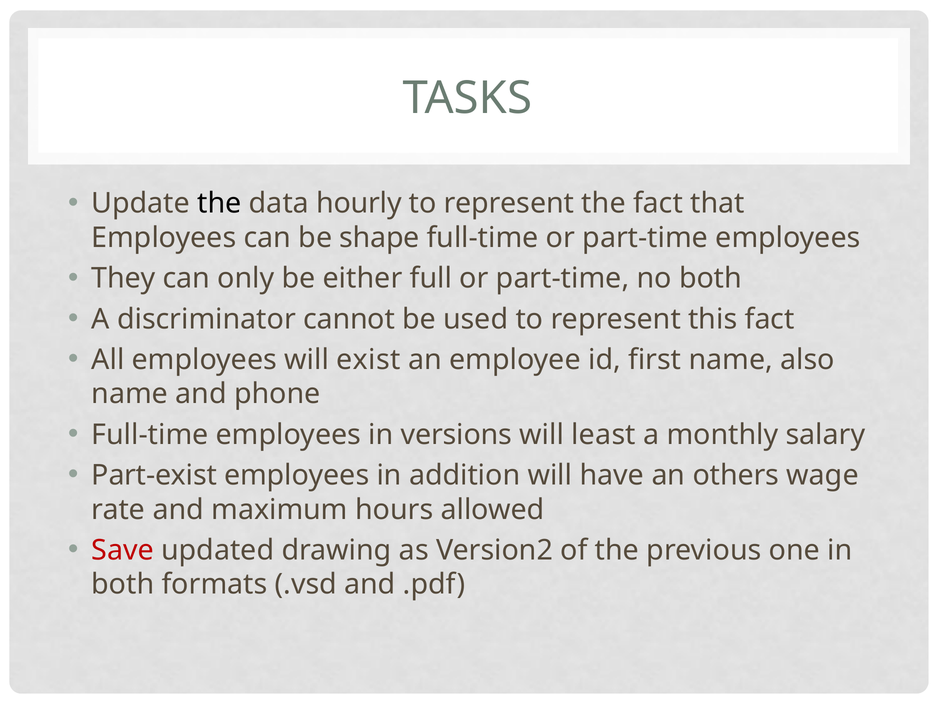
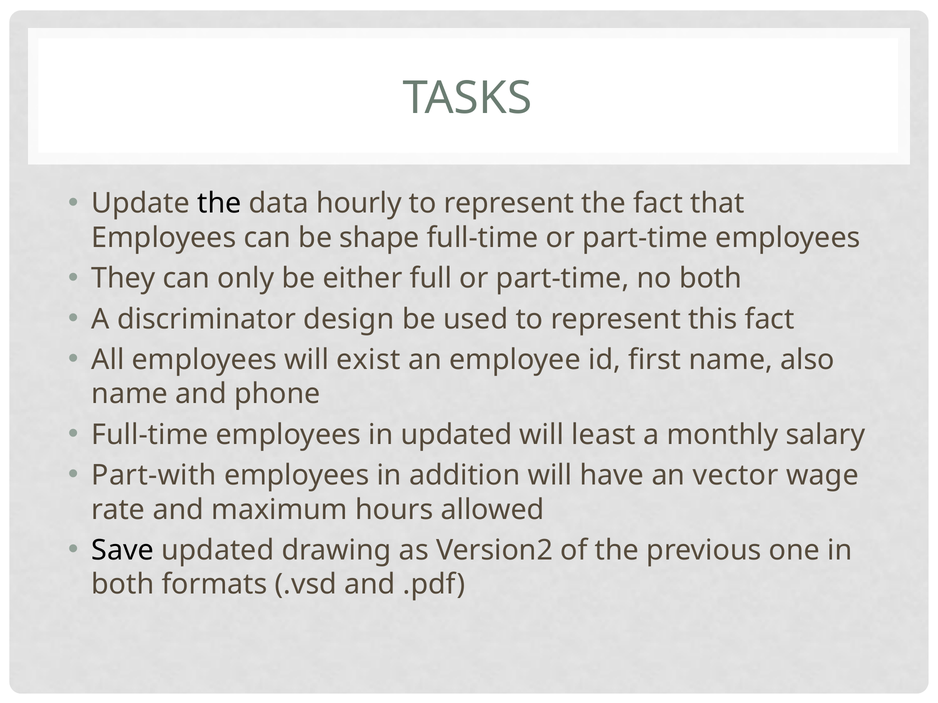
cannot: cannot -> design (349, 319)
in versions: versions -> updated (457, 435)
Part-exist: Part-exist -> Part-with (154, 476)
others: others -> vector (736, 476)
Save colour: red -> black (123, 551)
